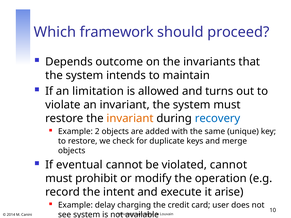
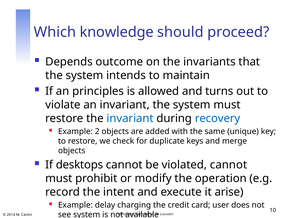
framework: framework -> knowledge (117, 32)
limitation: limitation -> principles (98, 91)
invariant colour: orange -> blue (130, 118)
eventual: eventual -> desktops (79, 165)
